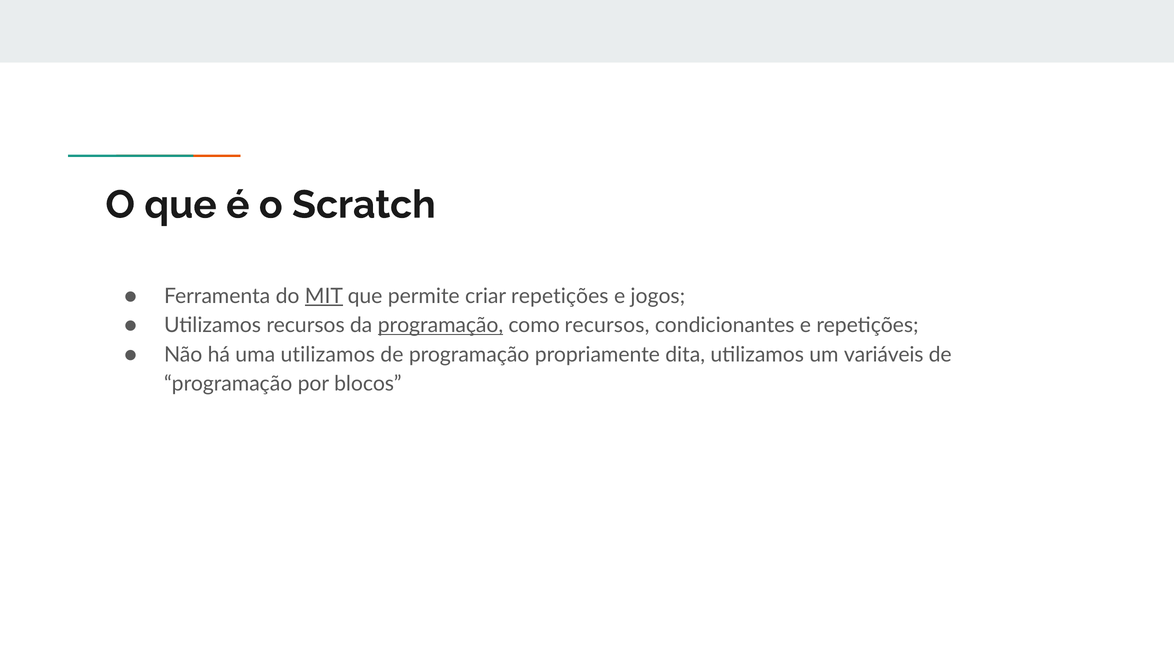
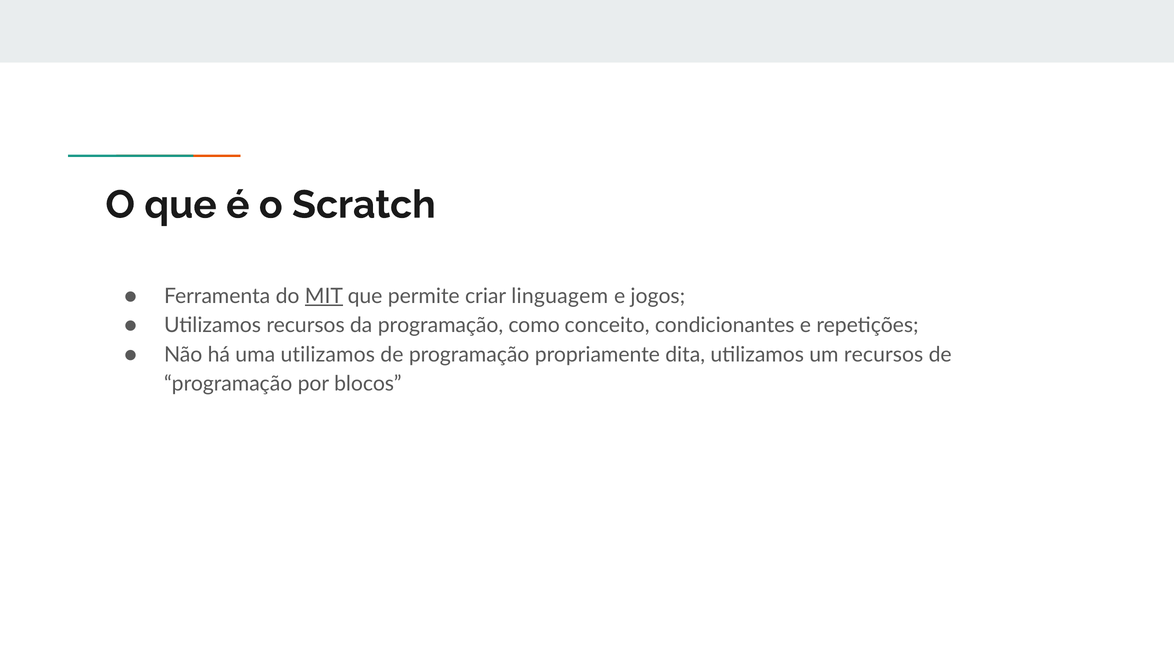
criar repetições: repetições -> linguagem (560, 296)
programação underline: present -> none (440, 326)
como recursos: recursos -> conceito (607, 326)
um variáveis: variáveis -> recursos (884, 355)
